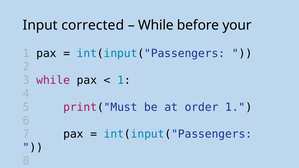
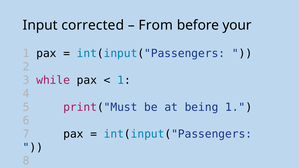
While: While -> From (156, 25)
order: order -> being (202, 107)
